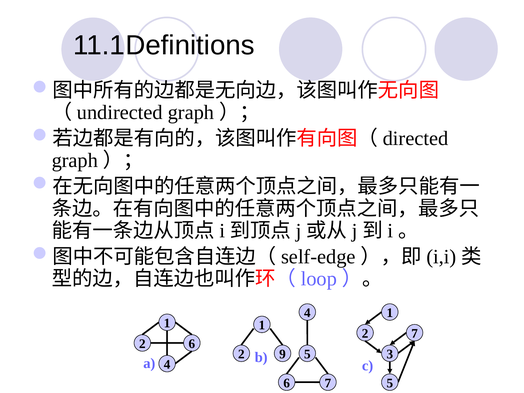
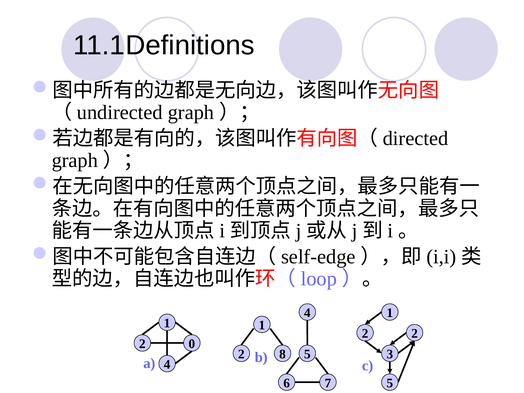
2 7: 7 -> 2 (415, 334)
2 6: 6 -> 0 (192, 344)
9: 9 -> 8 (283, 354)
